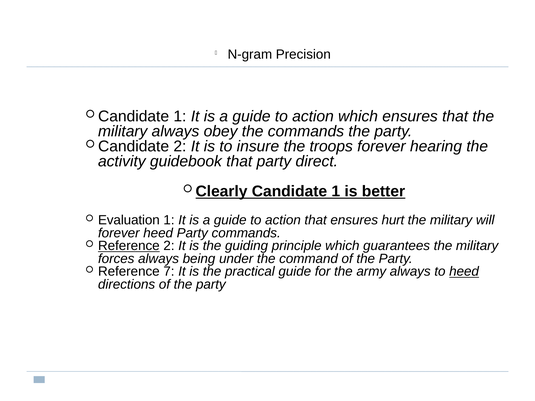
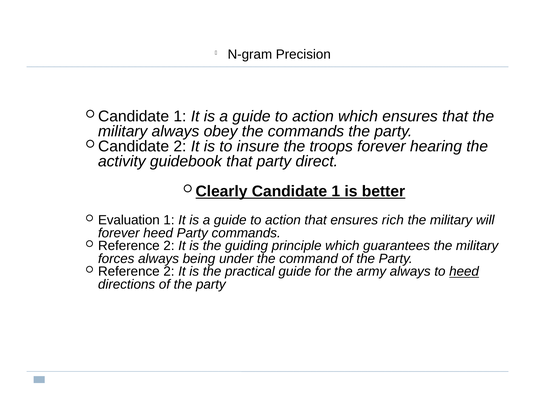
hurt: hurt -> rich (393, 220)
Reference underline: present -> none (129, 246)
7: 7 -> 2 (169, 272)
